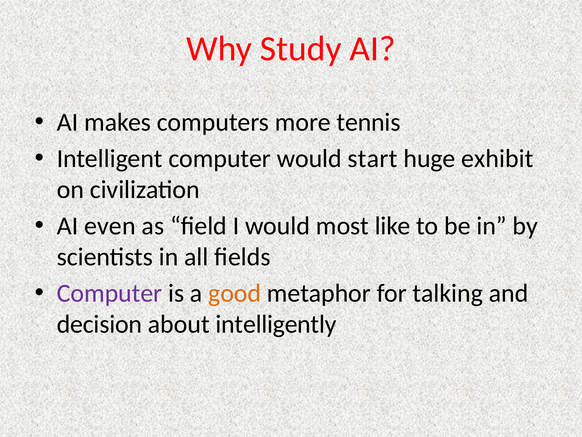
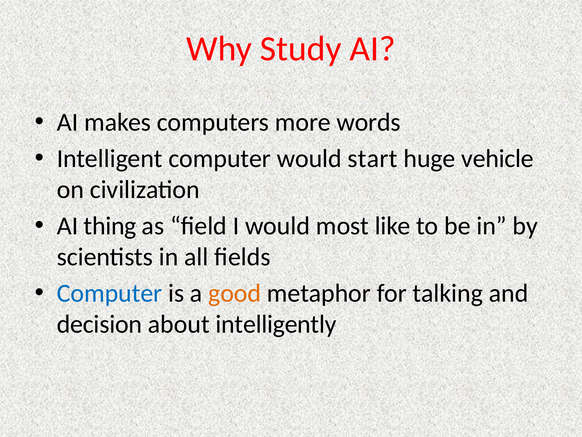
tennis: tennis -> words (369, 122)
exhibit: exhibit -> vehicle (497, 158)
even: even -> thing (110, 226)
Computer colour: purple -> blue (110, 293)
